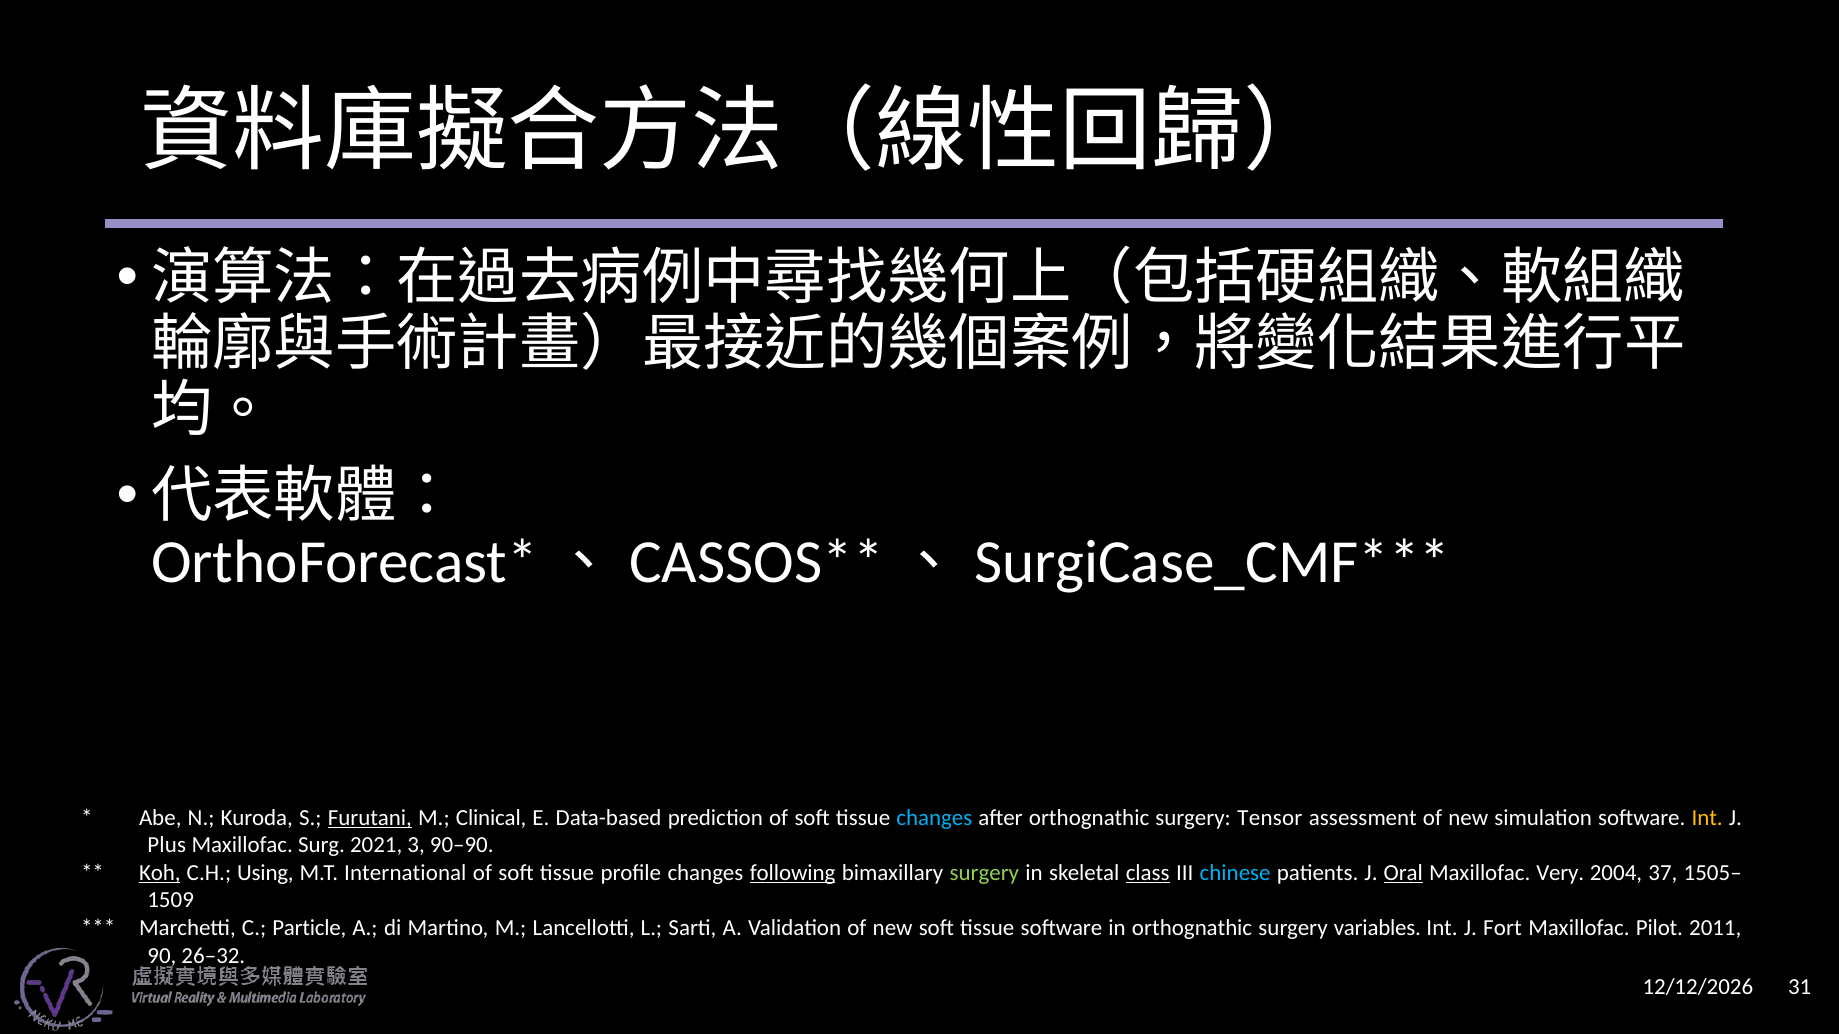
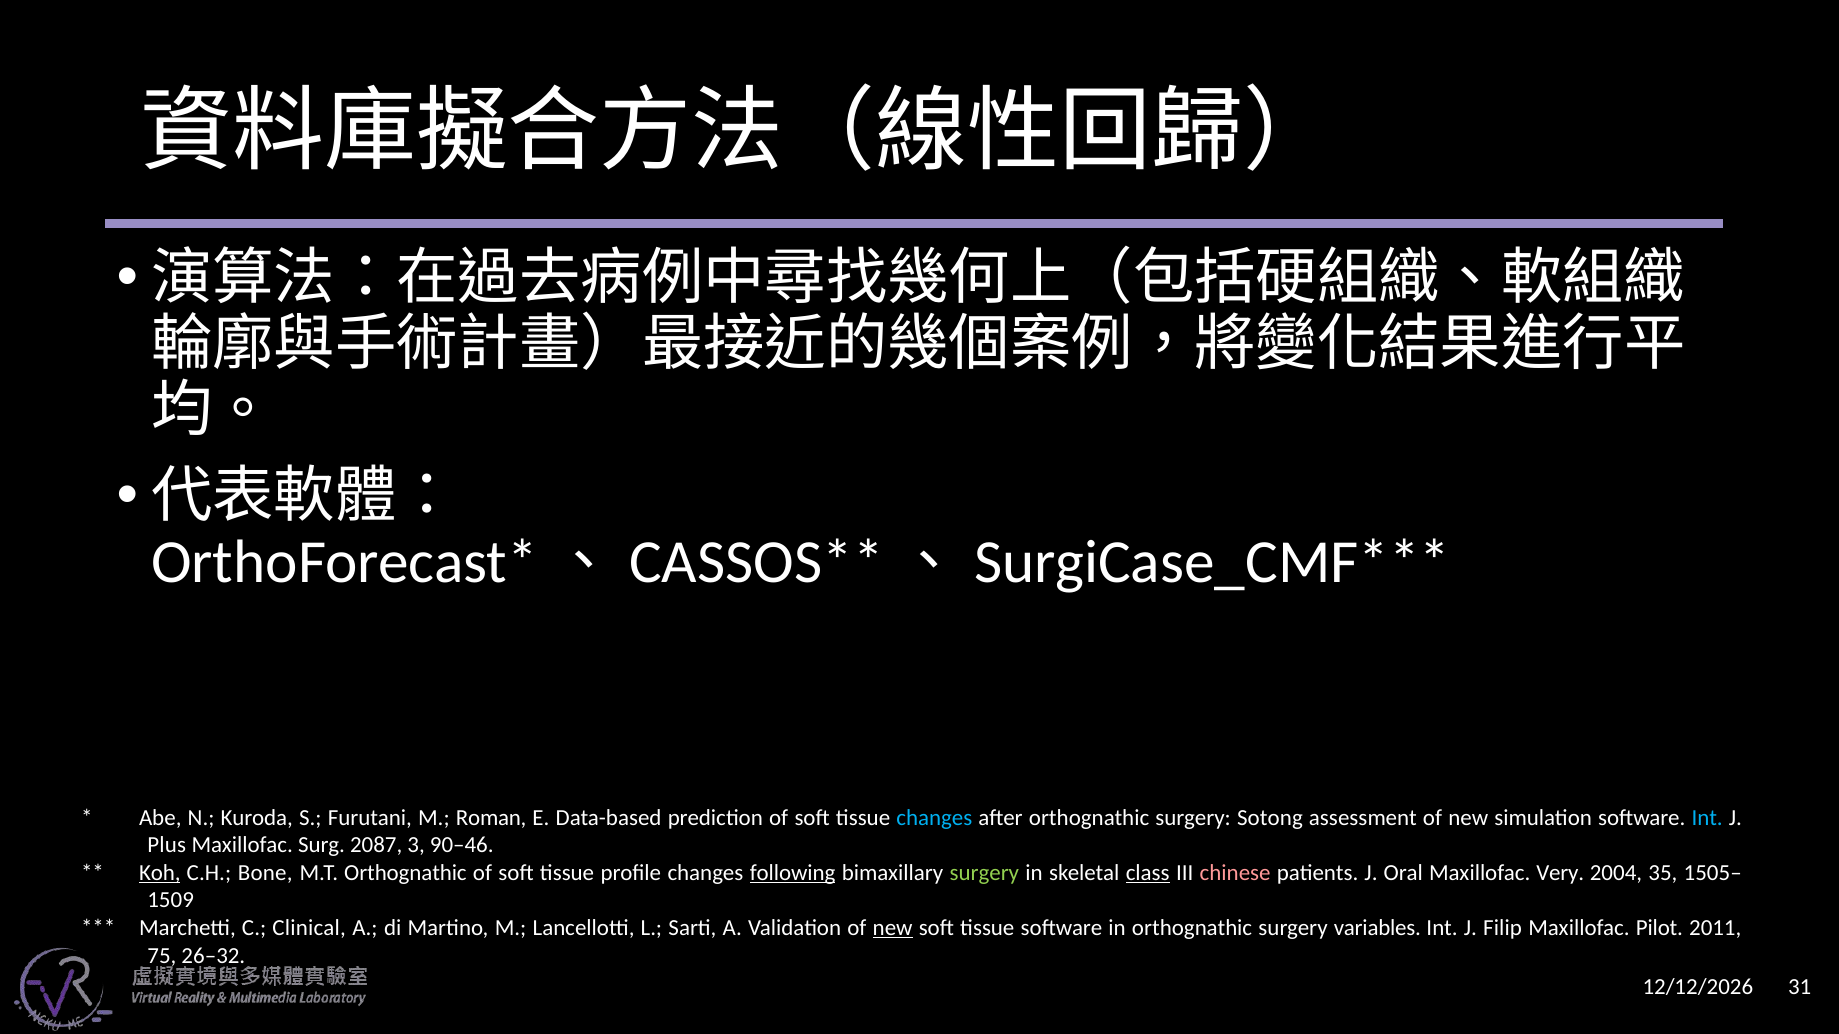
Furutani underline: present -> none (370, 818)
Clinical: Clinical -> Roman (491, 818)
Tensor: Tensor -> Sotong (1270, 818)
Int colour: yellow -> light blue (1707, 818)
2021: 2021 -> 2087 (376, 846)
90–90: 90–90 -> 90–46 (462, 846)
Using: Using -> Bone (265, 873)
M.T International: International -> Orthognathic (405, 873)
chinese colour: light blue -> pink (1235, 873)
Oral underline: present -> none (1403, 873)
37: 37 -> 35 (1663, 873)
Particle: Particle -> Clinical (309, 928)
new underline: none -> present (893, 928)
Fort: Fort -> Filip (1503, 928)
90: 90 -> 75 (162, 956)
